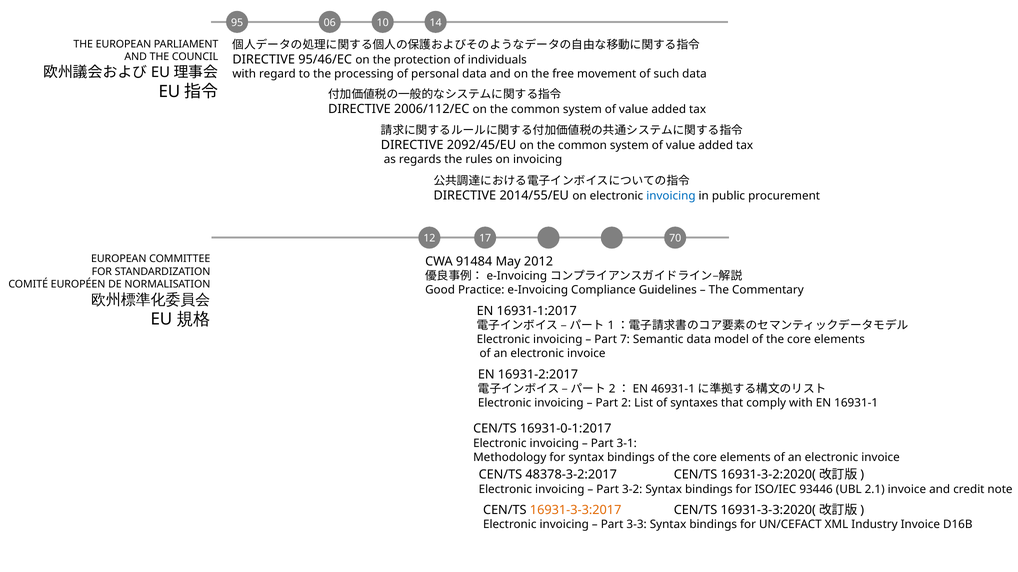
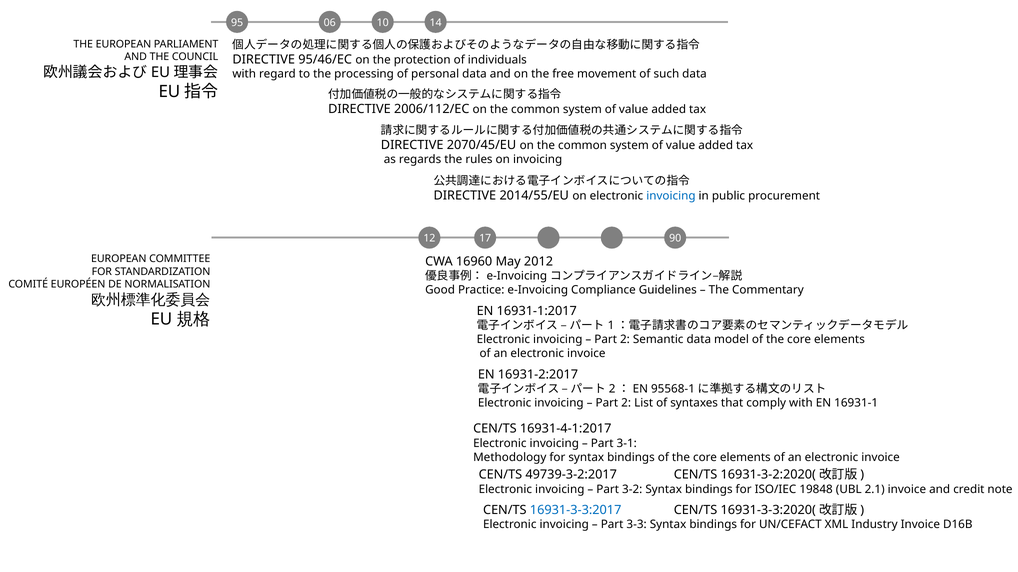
2092/45/EU: 2092/45/EU -> 2070/45/EU (482, 145)
70: 70 -> 90 (675, 239)
91484: 91484 -> 16960 (474, 262)
7: 7 -> 2 (625, 340)
46931-1: 46931-1 -> 95568-1 (673, 390)
16931-0-1:2017: 16931-0-1:2017 -> 16931-4-1:2017 (566, 429)
48378-3-2:2017: 48378-3-2:2017 -> 49739-3-2:2017 (571, 475)
93446: 93446 -> 19848 (816, 490)
16931-3-3:2017 colour: orange -> blue (576, 510)
